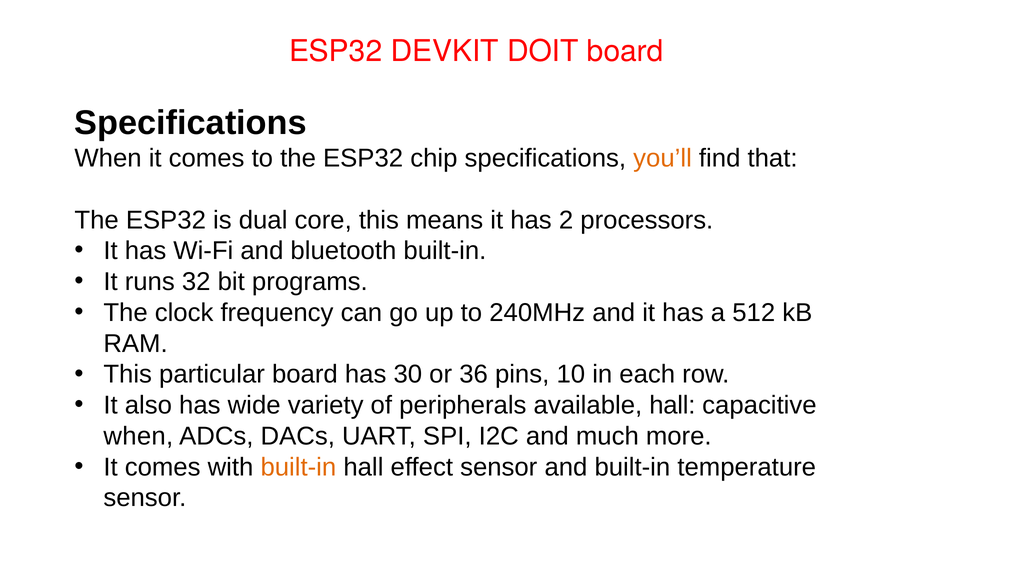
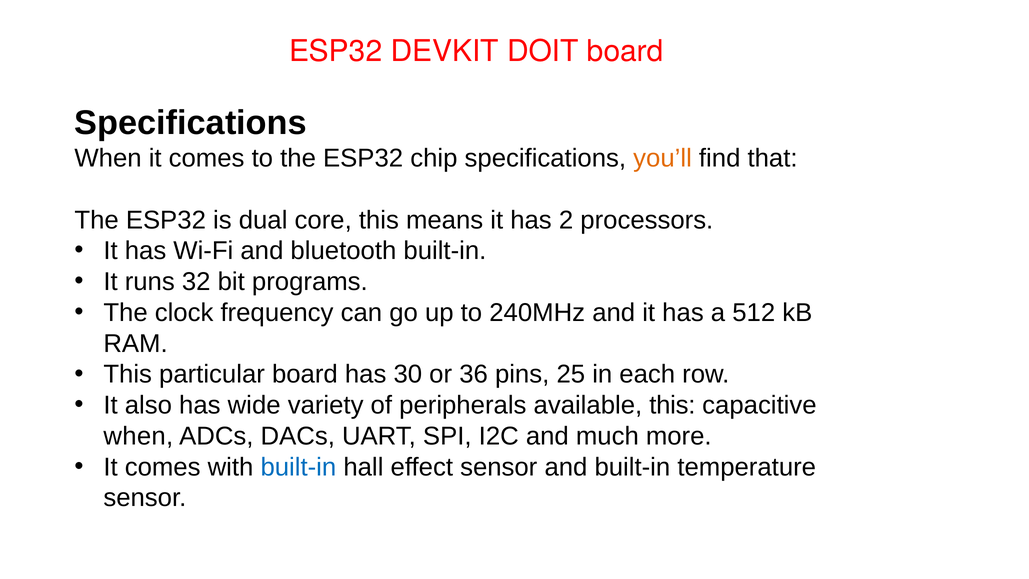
10: 10 -> 25 (571, 374)
available hall: hall -> this (672, 405)
built-in colour: orange -> blue (298, 467)
